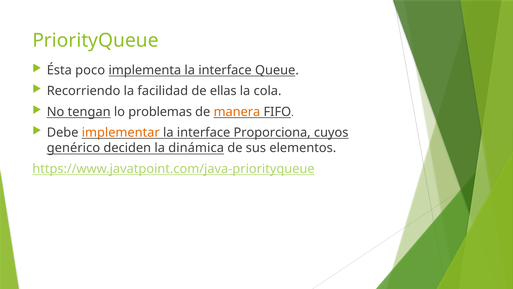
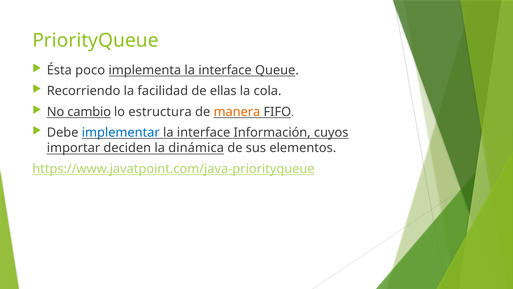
tengan: tengan -> cambio (89, 112)
problemas: problemas -> estructura (160, 112)
implementar colour: orange -> blue (121, 132)
Proporciona: Proporciona -> Información (272, 132)
genérico: genérico -> importar (73, 148)
